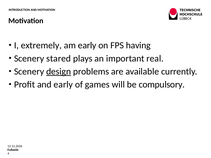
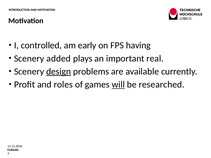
extremely: extremely -> controlled (41, 45)
stared: stared -> added (59, 59)
and early: early -> roles (63, 85)
will underline: none -> present (118, 85)
compulsory: compulsory -> researched (162, 85)
